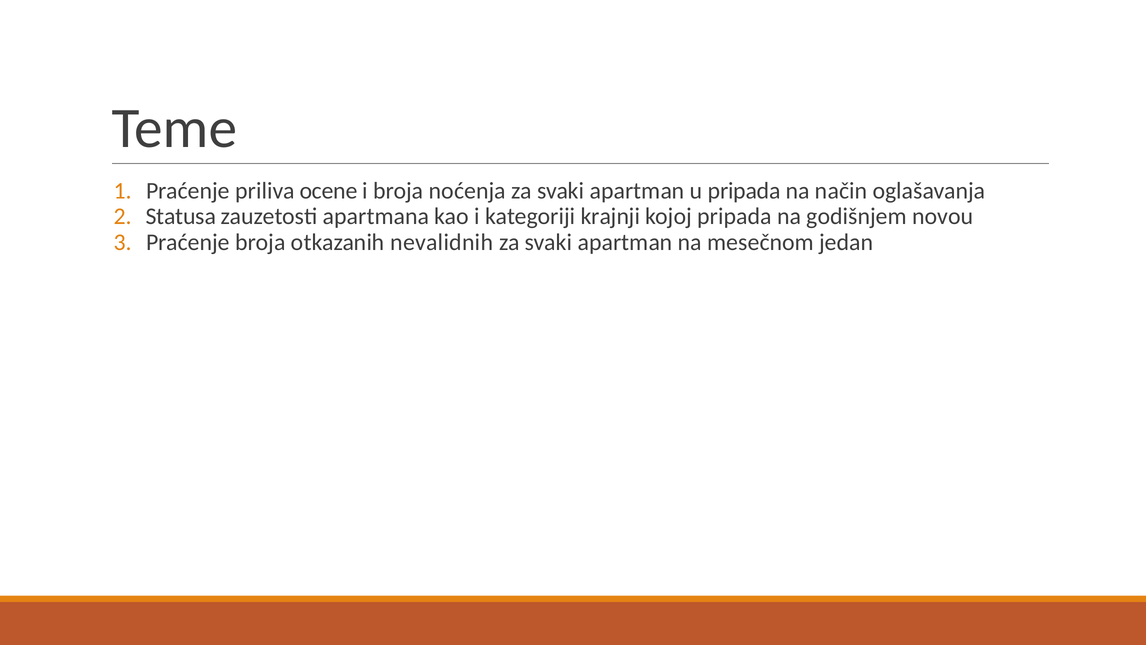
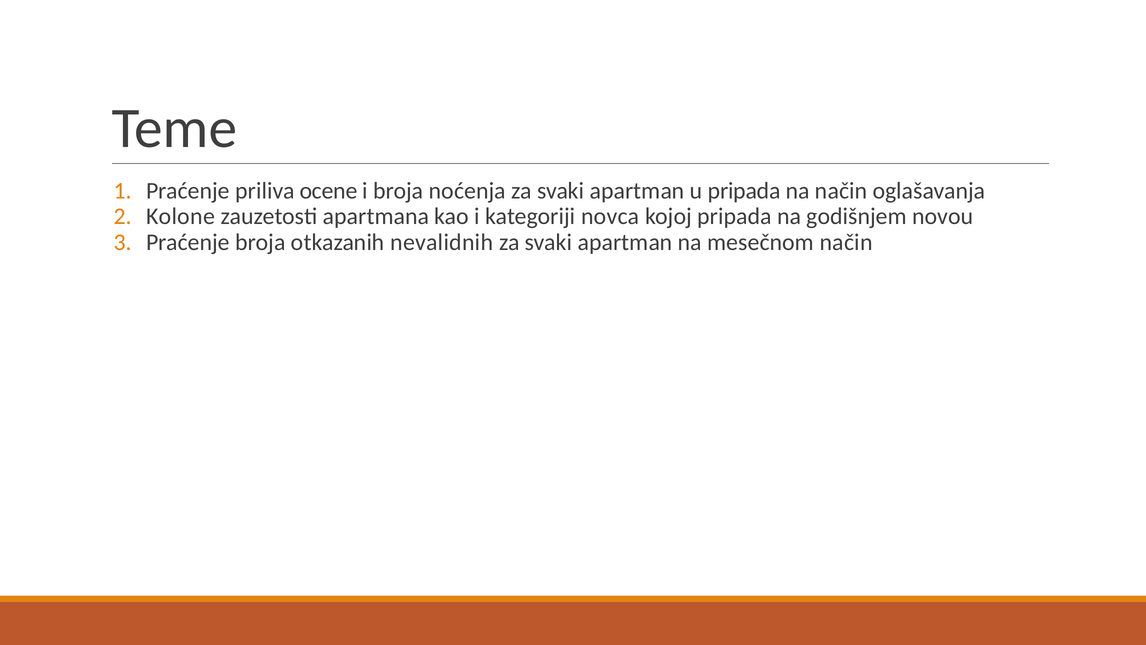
Statusa: Statusa -> Kolone (181, 216)
krajnji: krajnji -> novca (610, 216)
mesečnom jedan: jedan -> način (846, 242)
